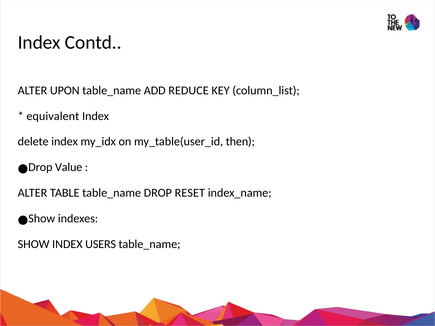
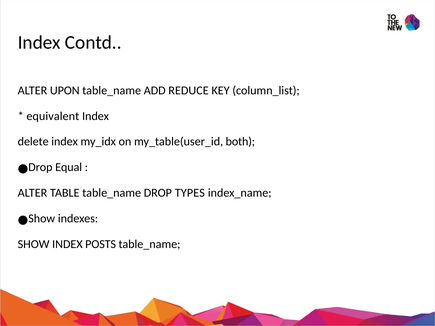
then: then -> both (240, 142)
Value: Value -> Equal (69, 167)
RESET: RESET -> TYPES (190, 193)
USERS: USERS -> POSTS (101, 244)
